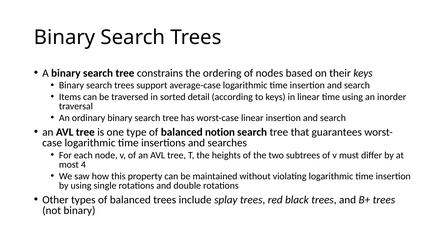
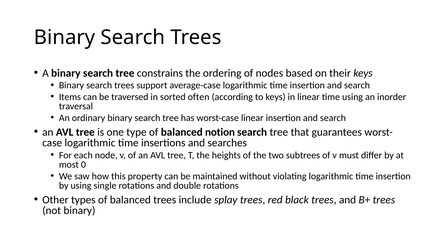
detail: detail -> often (199, 97)
4: 4 -> 0 (83, 165)
